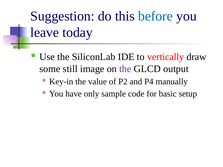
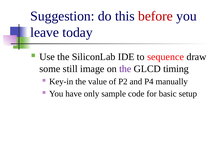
before colour: blue -> red (155, 16)
vertically: vertically -> sequence (166, 57)
output: output -> timing (176, 69)
